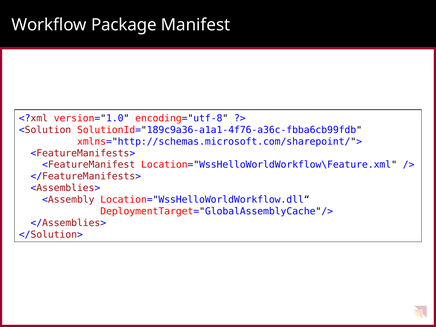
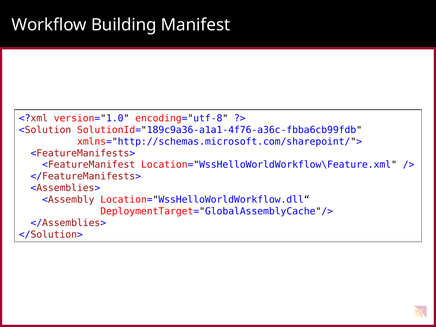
Package: Package -> Building (124, 25)
